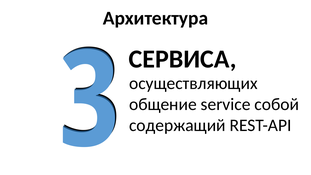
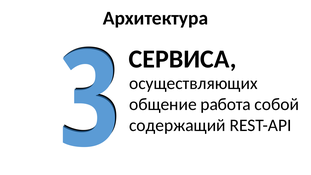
service: service -> работа (226, 104)
